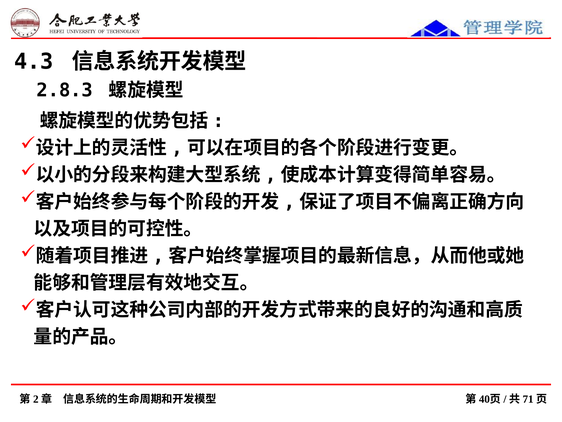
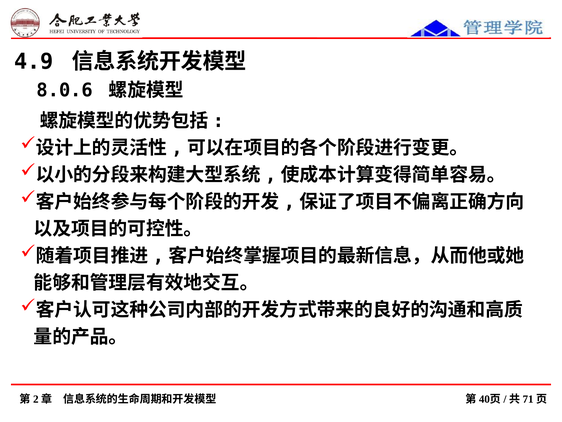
4.3: 4.3 -> 4.9 (34, 61)
2.8.3: 2.8.3 -> 8.0.6 (65, 90)
